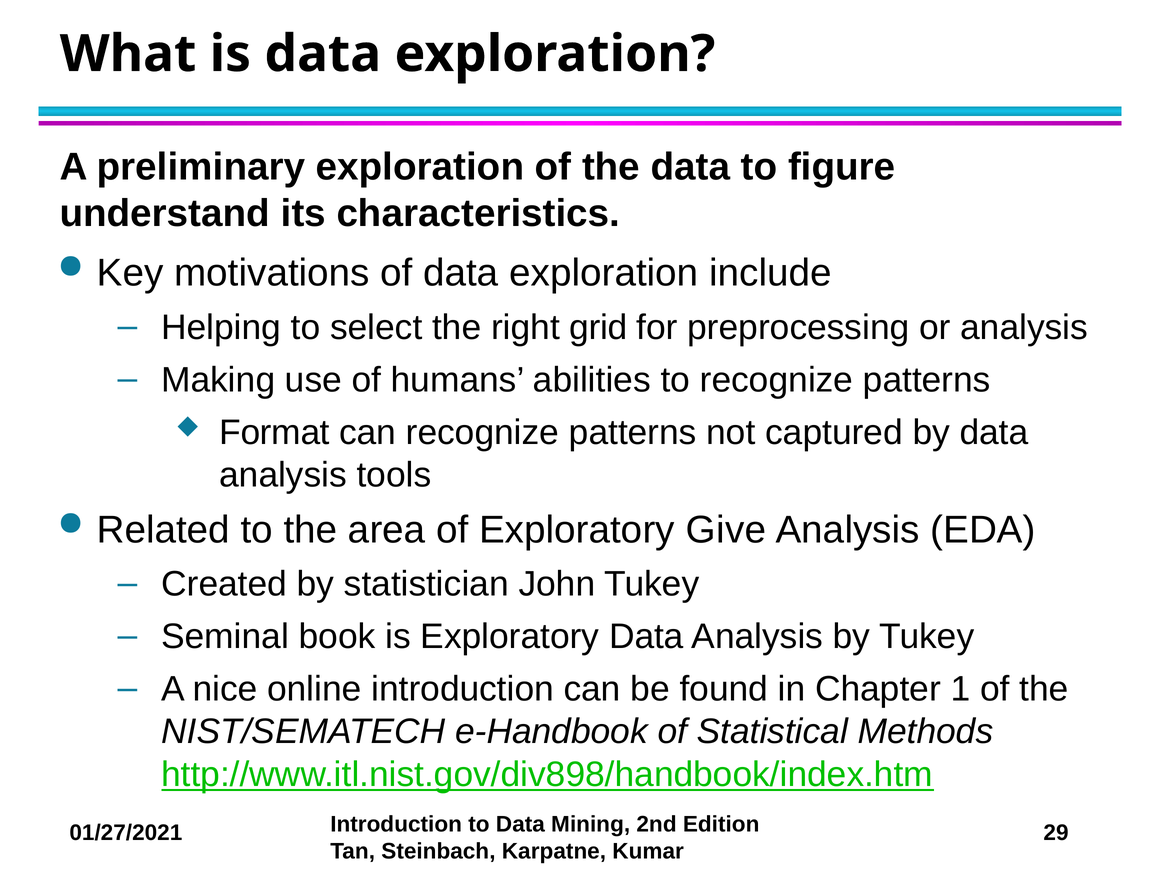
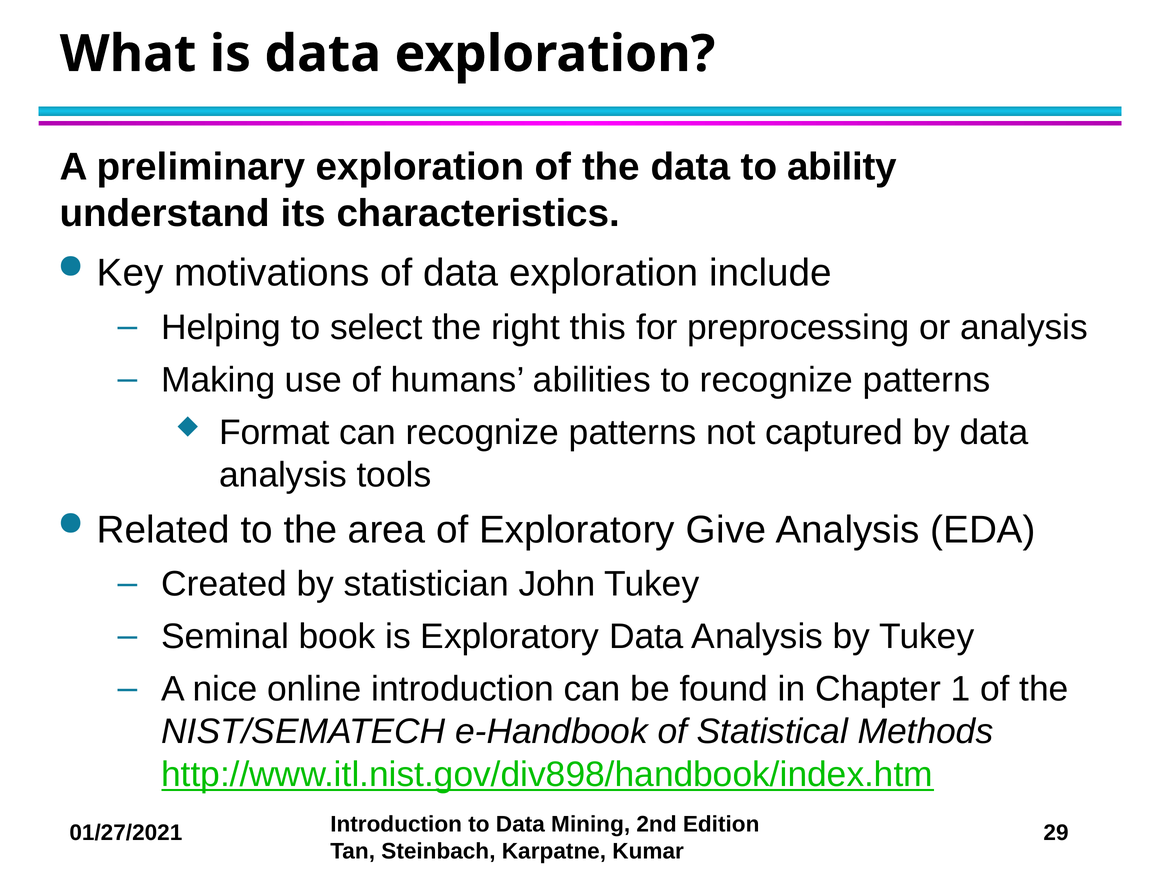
figure: figure -> ability (842, 167)
grid: grid -> this (598, 327)
